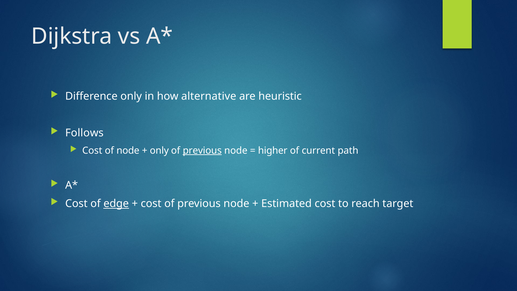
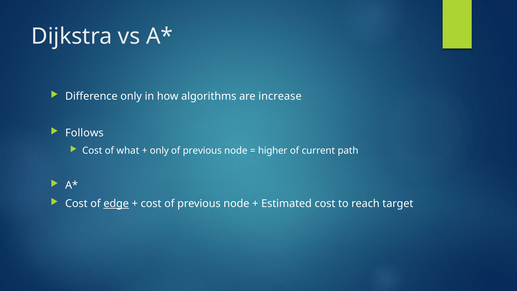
alternative: alternative -> algorithms (209, 96)
heuristic: heuristic -> increase (280, 96)
of node: node -> what (128, 150)
previous underline: present -> none (202, 150)
